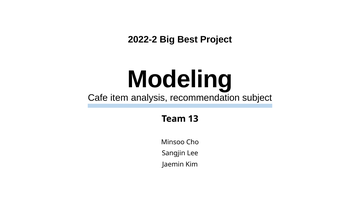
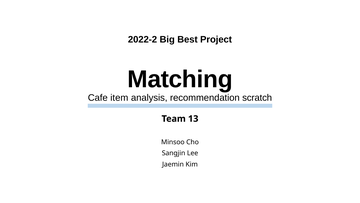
Modeling: Modeling -> Matching (180, 79)
subject: subject -> scratch (257, 97)
